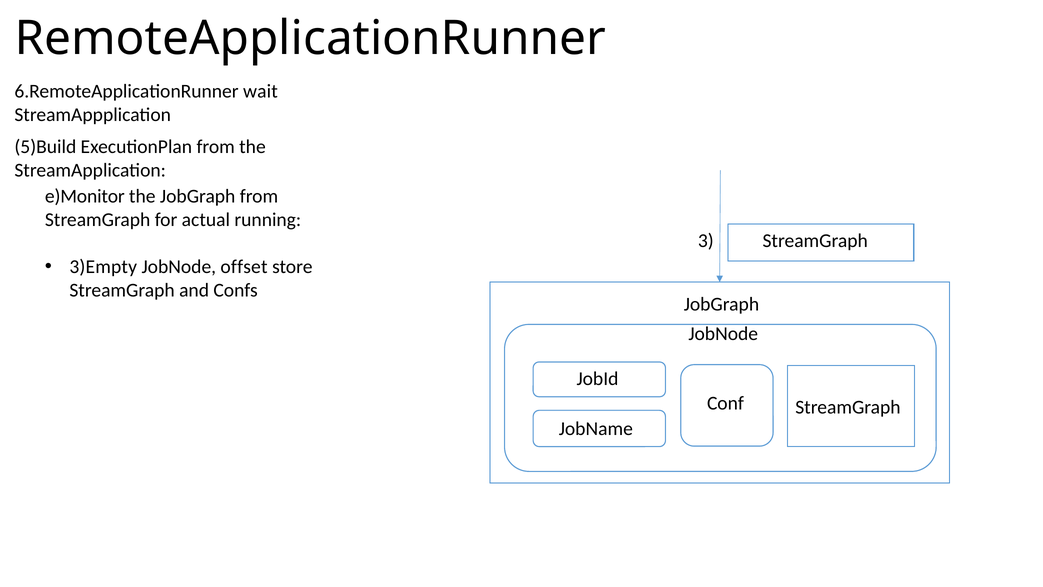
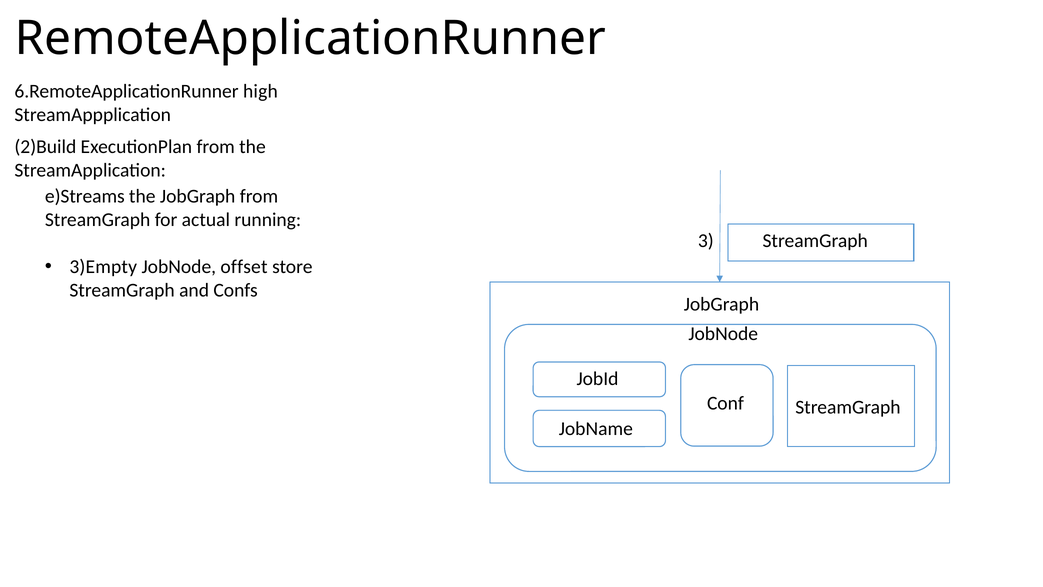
wait: wait -> high (260, 91)
5)Build: 5)Build -> 2)Build (45, 147)
e)Monitor: e)Monitor -> e)Streams (85, 196)
